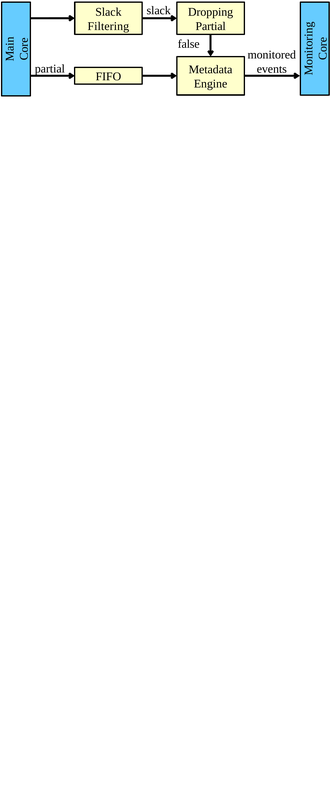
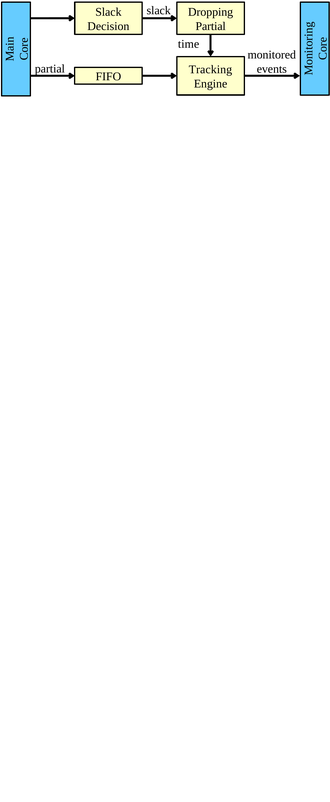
Filtering: Filtering -> Decision (108, 26)
false: false -> time (189, 44)
Metadata: Metadata -> Tracking (210, 69)
